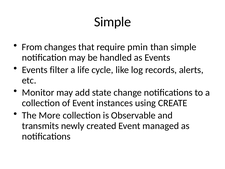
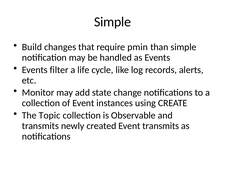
From: From -> Build (32, 47)
More: More -> Topic (50, 115)
Event managed: managed -> transmits (161, 126)
